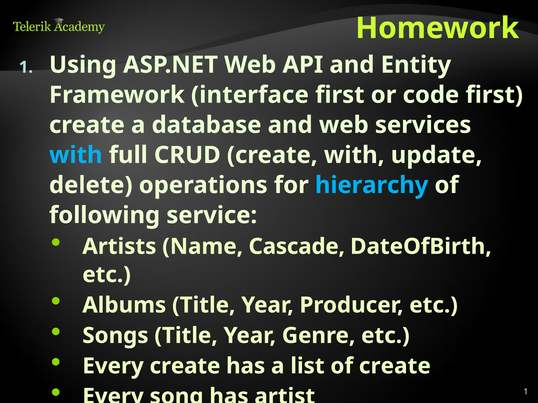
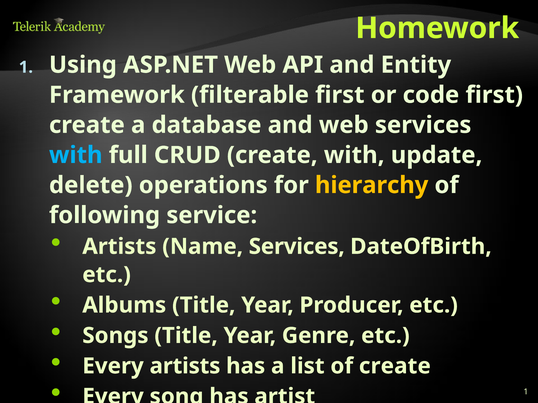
interface: interface -> filterable (250, 95)
hierarchy colour: light blue -> yellow (372, 185)
Name Cascade: Cascade -> Services (297, 247)
Every create: create -> artists (185, 366)
